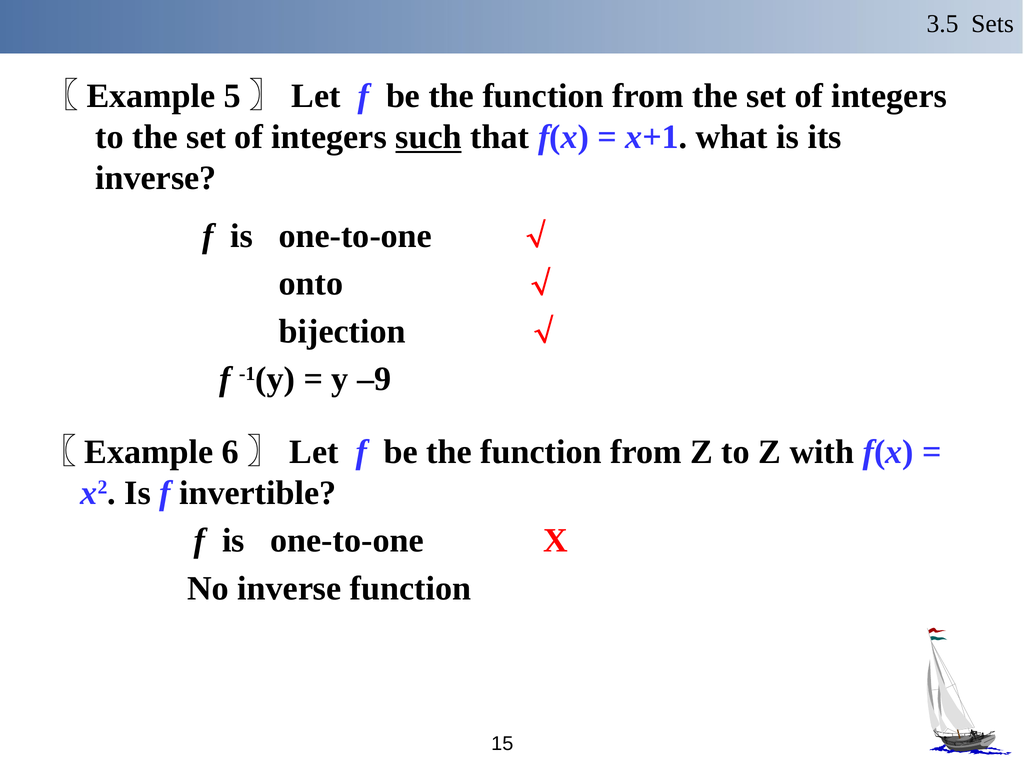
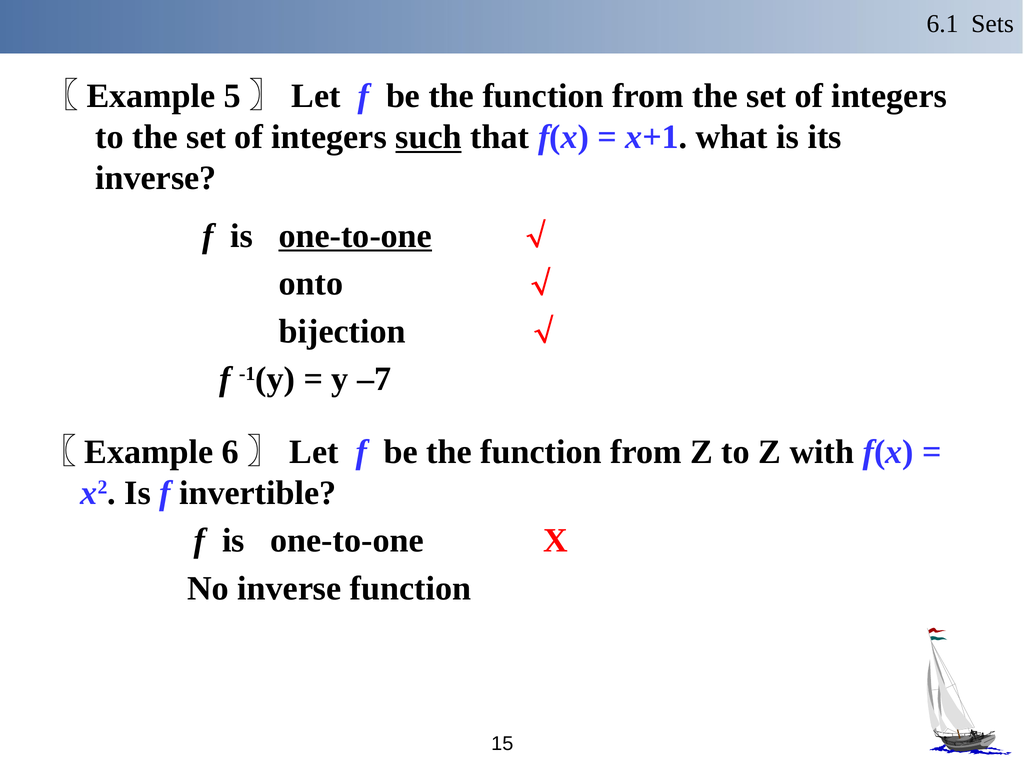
3.5: 3.5 -> 6.1 (943, 24)
one-to-one underline: none -> present (355, 236)
–9: –9 -> –7 (374, 379)
